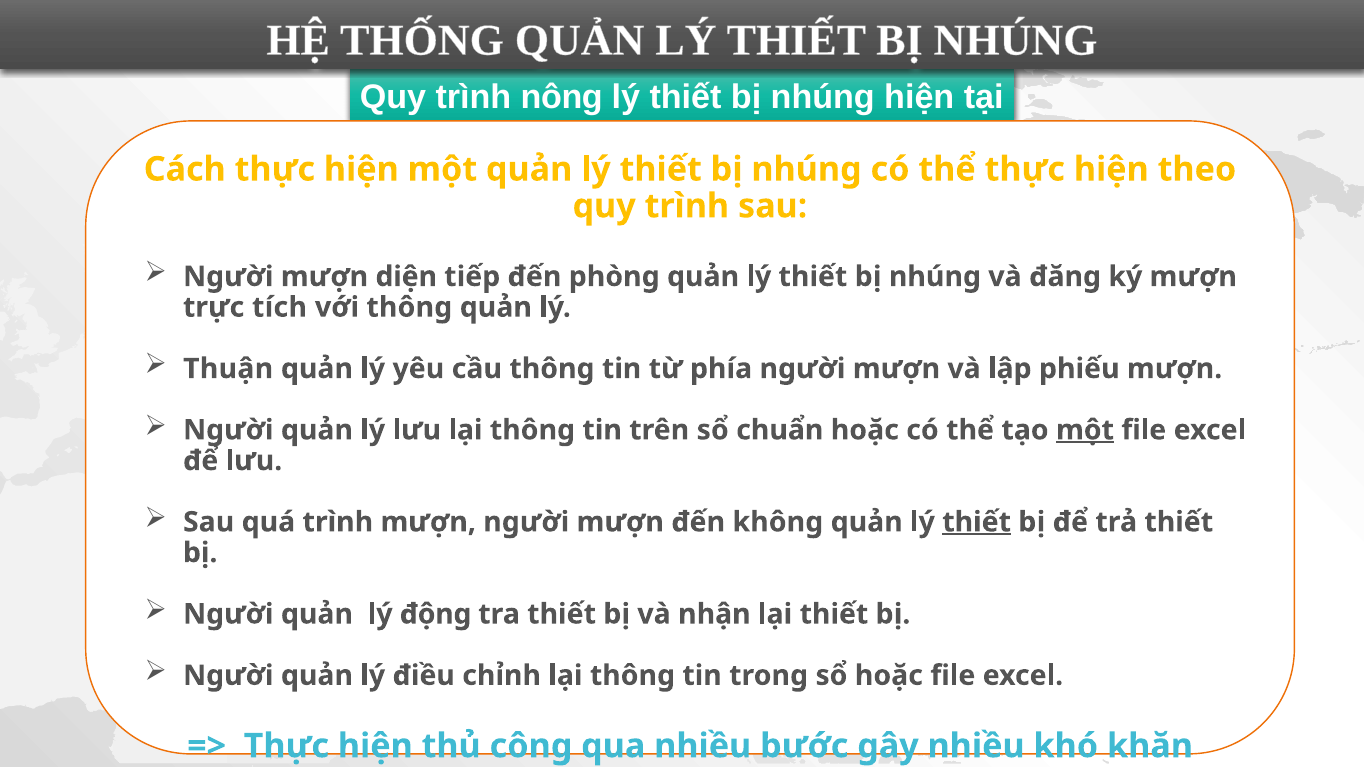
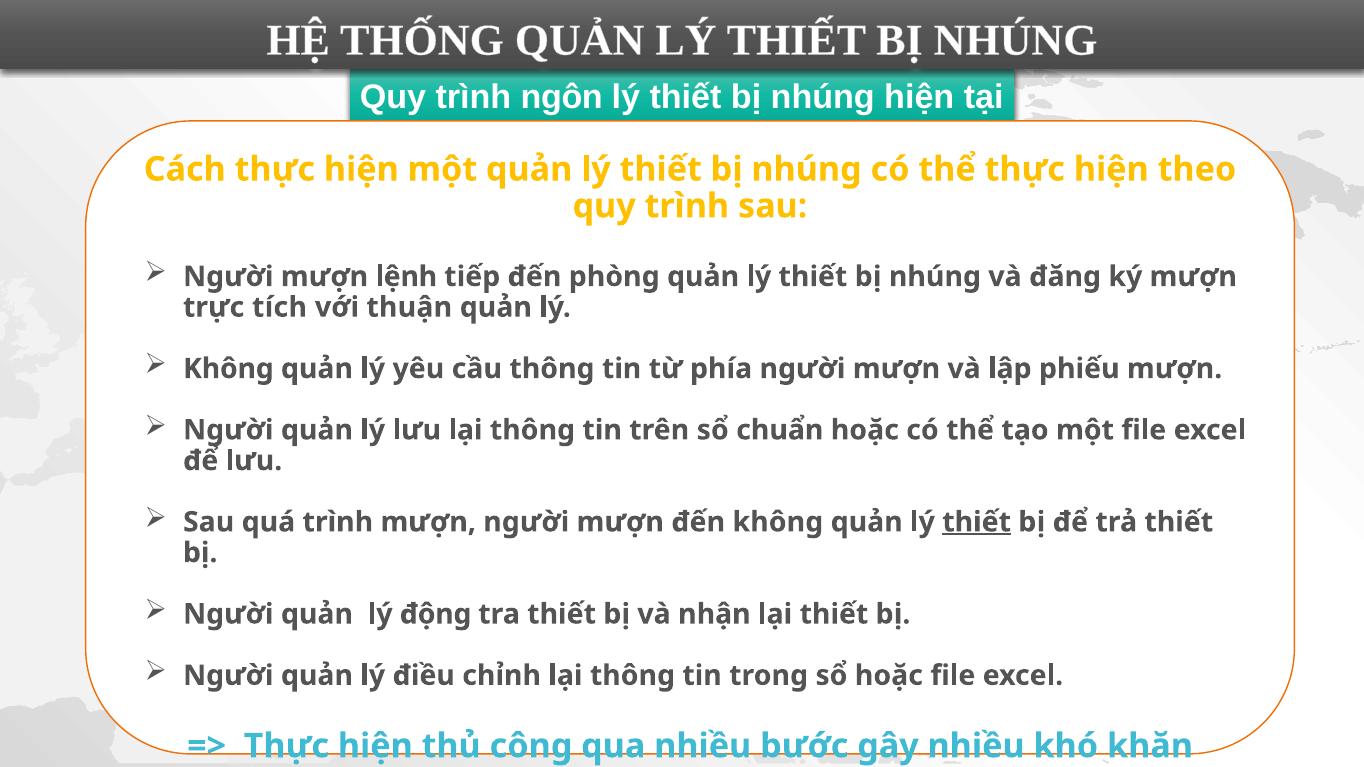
nông: nông -> ngôn (562, 97)
diện: diện -> lệnh (406, 277)
với thông: thông -> thuận (409, 308)
Thuận: Thuận -> Không (228, 369)
một underline: present -> none (1085, 430)
